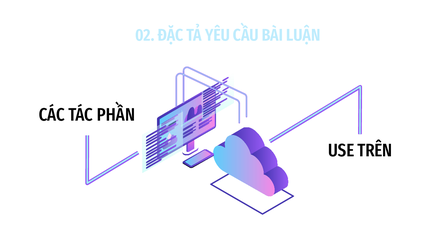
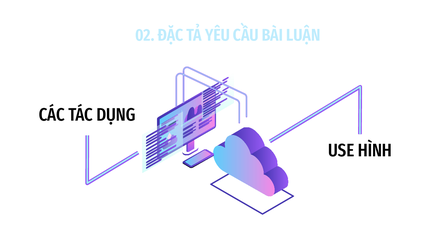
PHẦN: PHẦN -> DỤNG (116, 115)
TRÊN: TRÊN -> HÌNH (375, 151)
